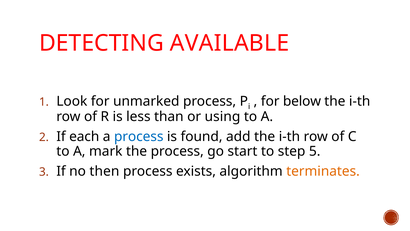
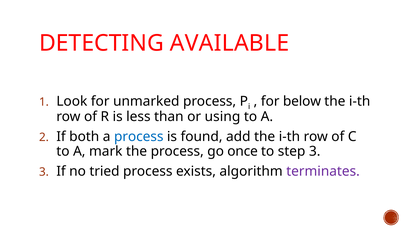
each: each -> both (84, 136)
start: start -> once (243, 151)
step 5: 5 -> 3 (315, 151)
then: then -> tried (105, 171)
terminates colour: orange -> purple (323, 171)
